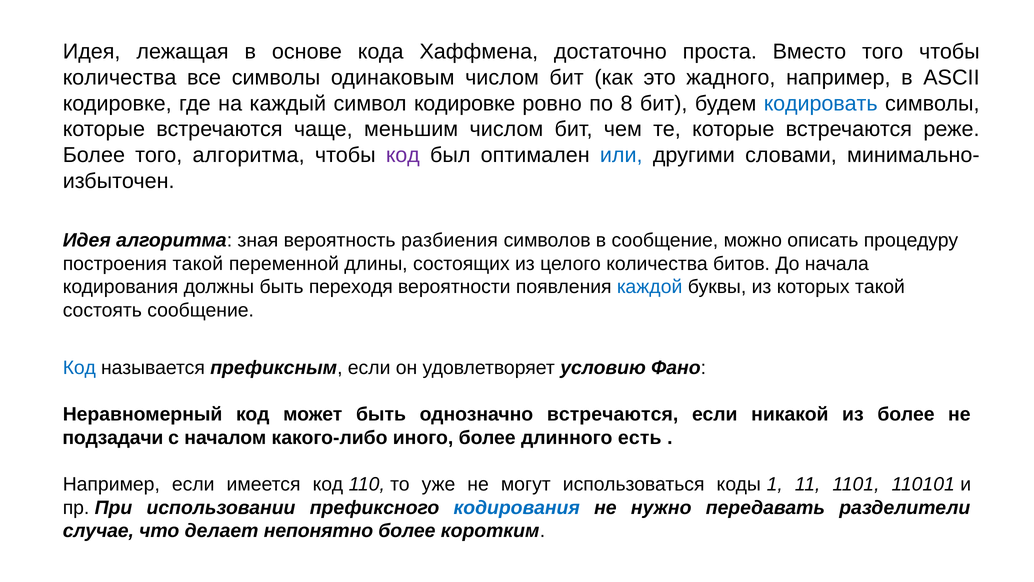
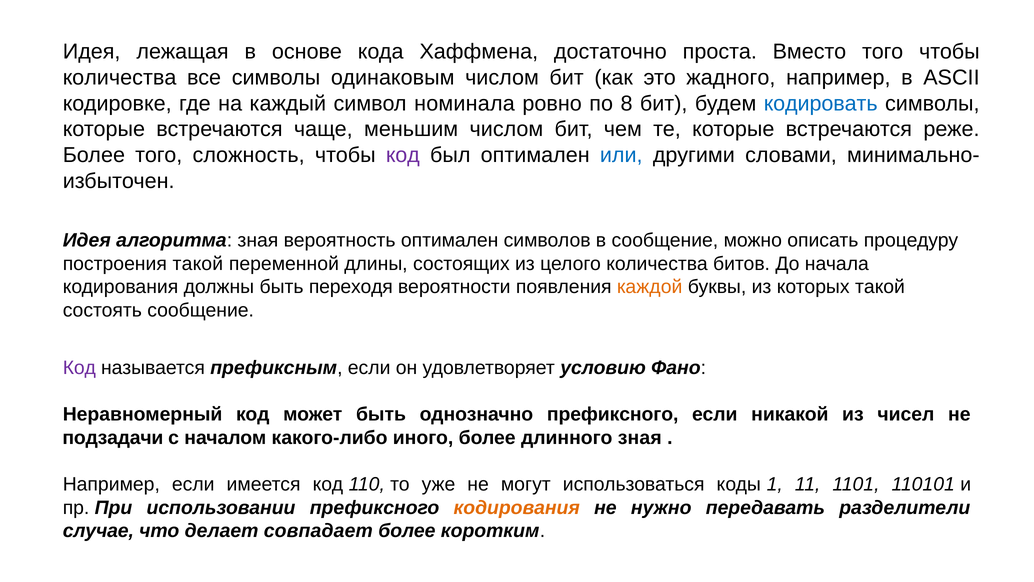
символ кодировке: кодировке -> номинала (464, 103)
того алгоритма: алгоритма -> сложность (249, 155)
вероятность разбиения: разбиения -> оптимален (450, 240)
каждой colour: blue -> orange (650, 287)
Код colour: blue -> purple (79, 368)
однозначно встречаются: встречаются -> префиксного (613, 414)
из более: более -> чисел (906, 414)
длинного есть: есть -> зная (640, 438)
кодирования colour: blue -> orange (517, 507)
непонятно: непонятно -> совпадает (318, 531)
